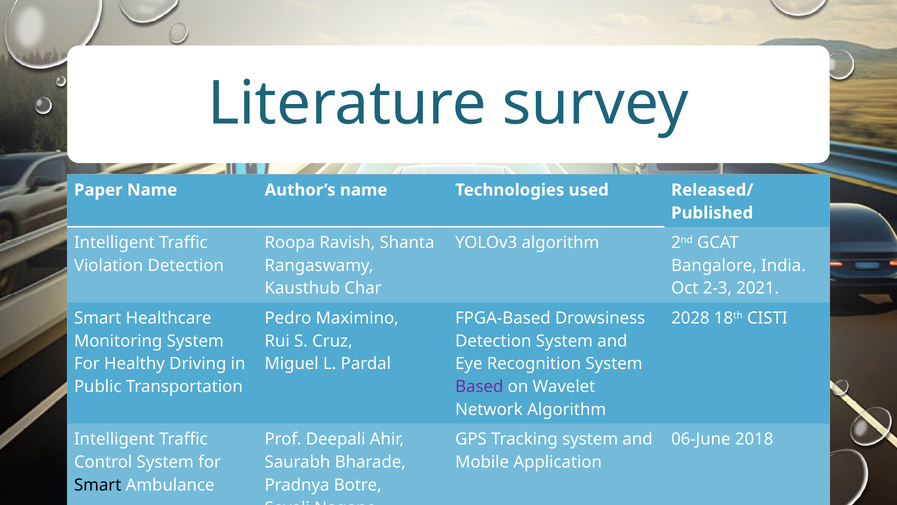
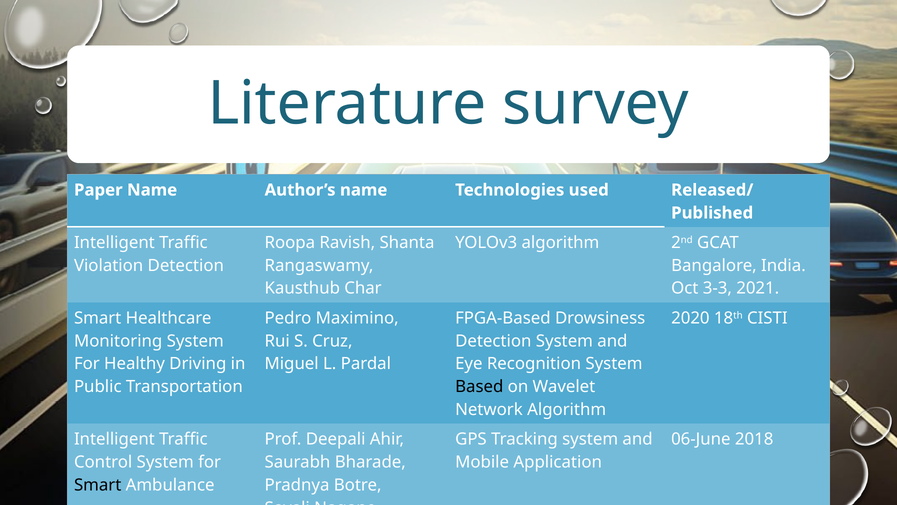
2-3: 2-3 -> 3-3 (717, 288)
2028: 2028 -> 2020 (690, 318)
Based colour: purple -> black (479, 386)
